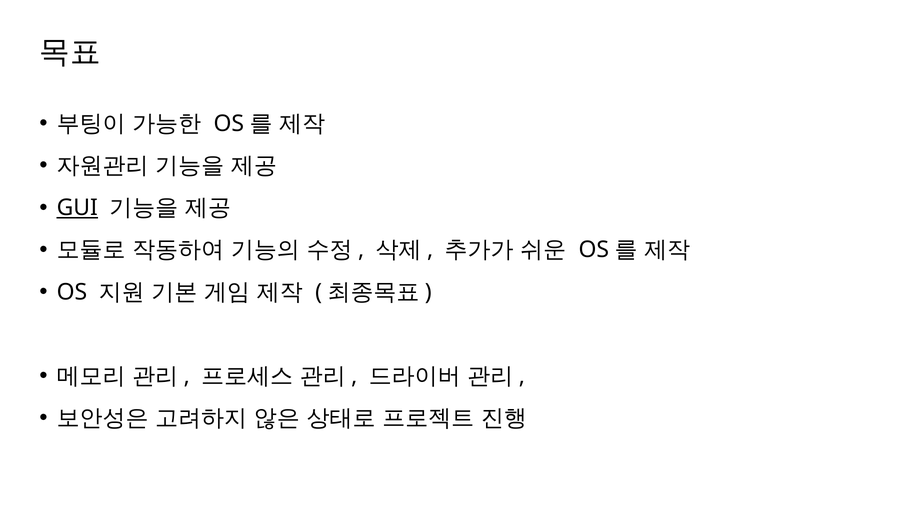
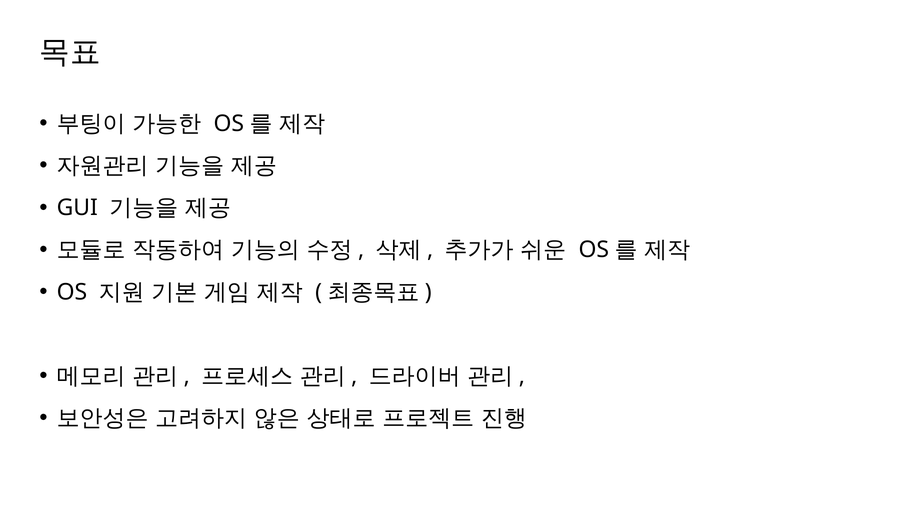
GUI underline: present -> none (77, 208)
